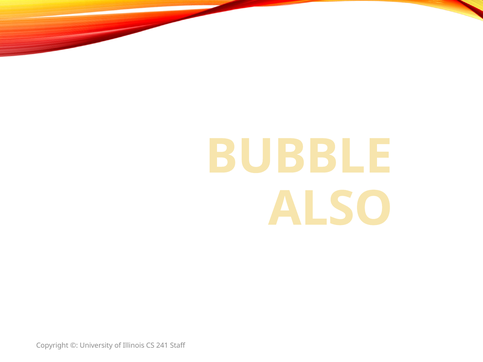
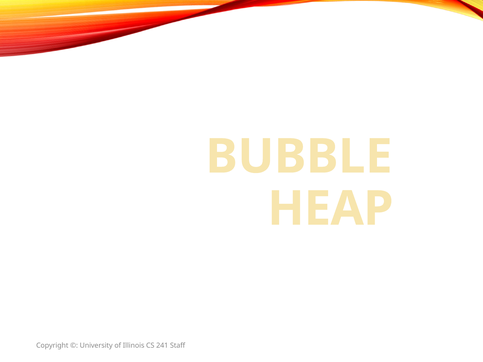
ALSO: ALSO -> HEAP (330, 209)
